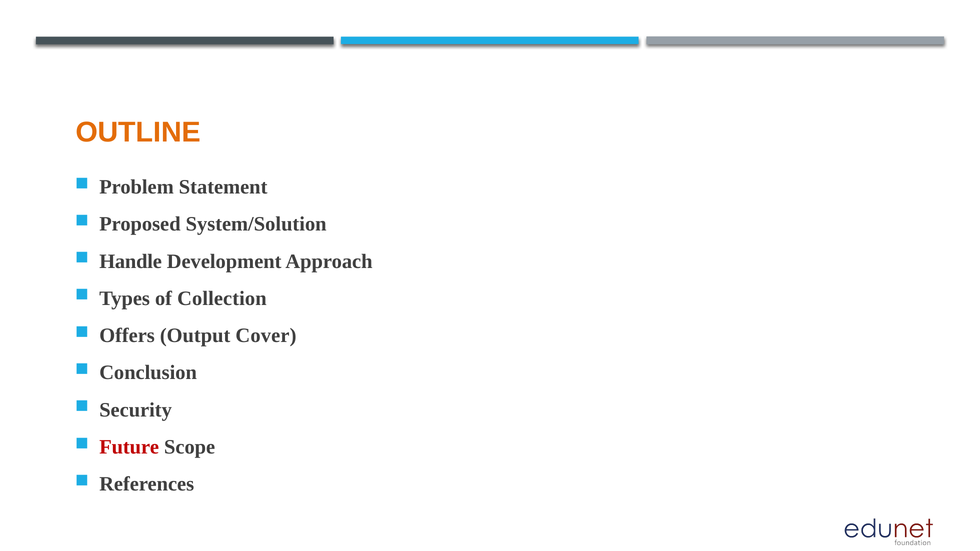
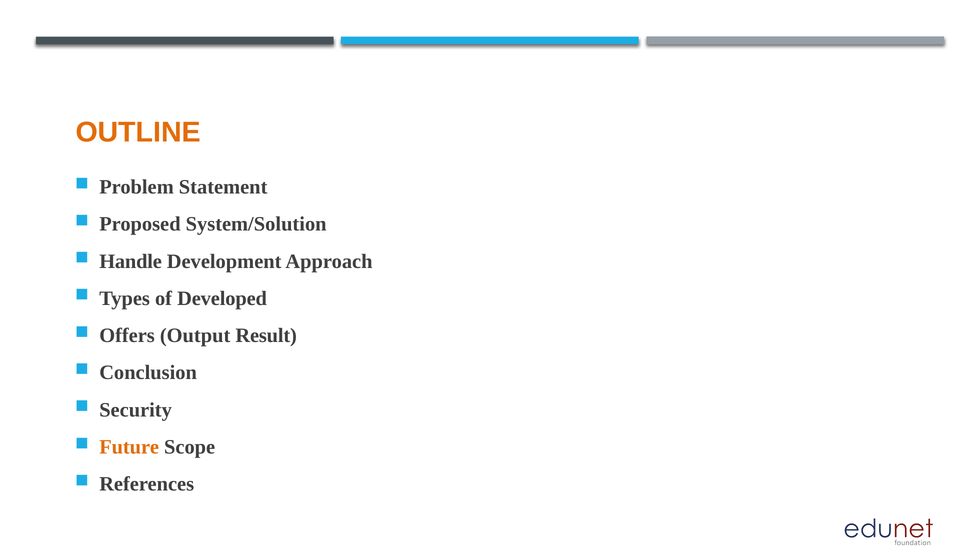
Collection: Collection -> Developed (222, 299)
Cover: Cover -> Result (266, 336)
Future colour: red -> orange (129, 447)
